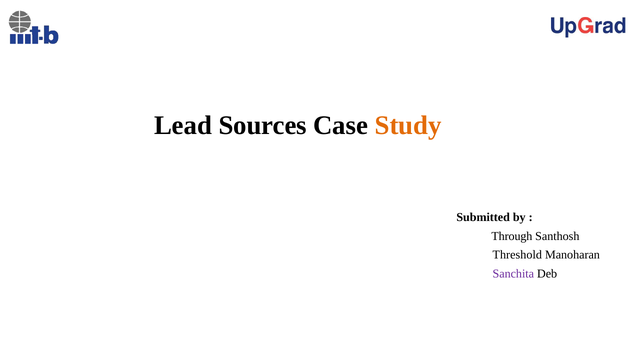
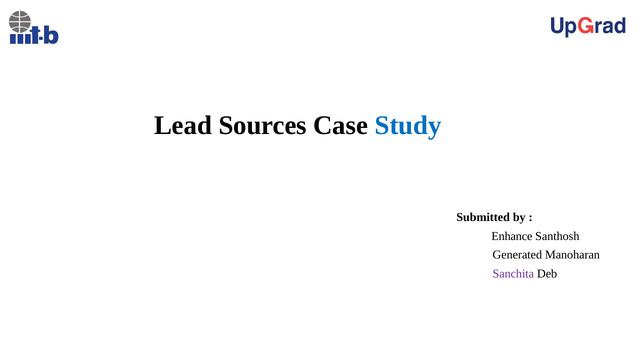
Study colour: orange -> blue (408, 125)
Through: Through -> Enhance (512, 236)
Threshold: Threshold -> Generated (517, 255)
